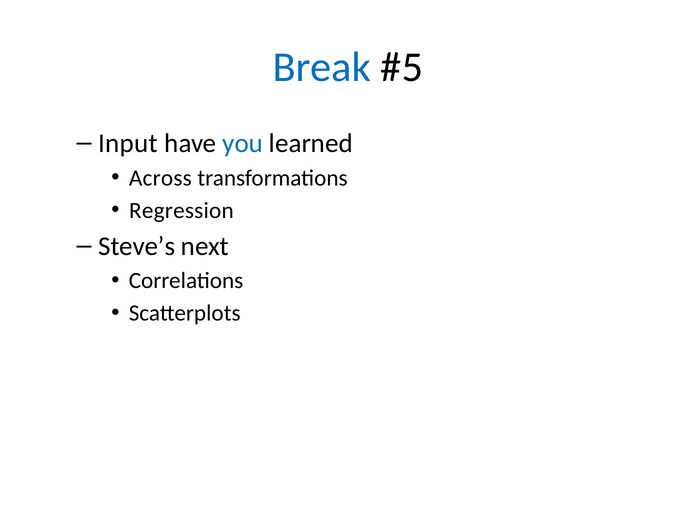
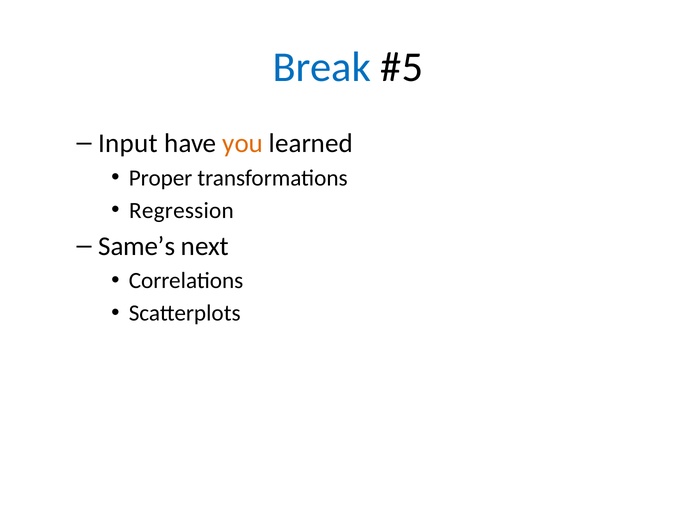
you colour: blue -> orange (243, 143)
Across: Across -> Proper (161, 178)
Steve’s: Steve’s -> Same’s (137, 246)
